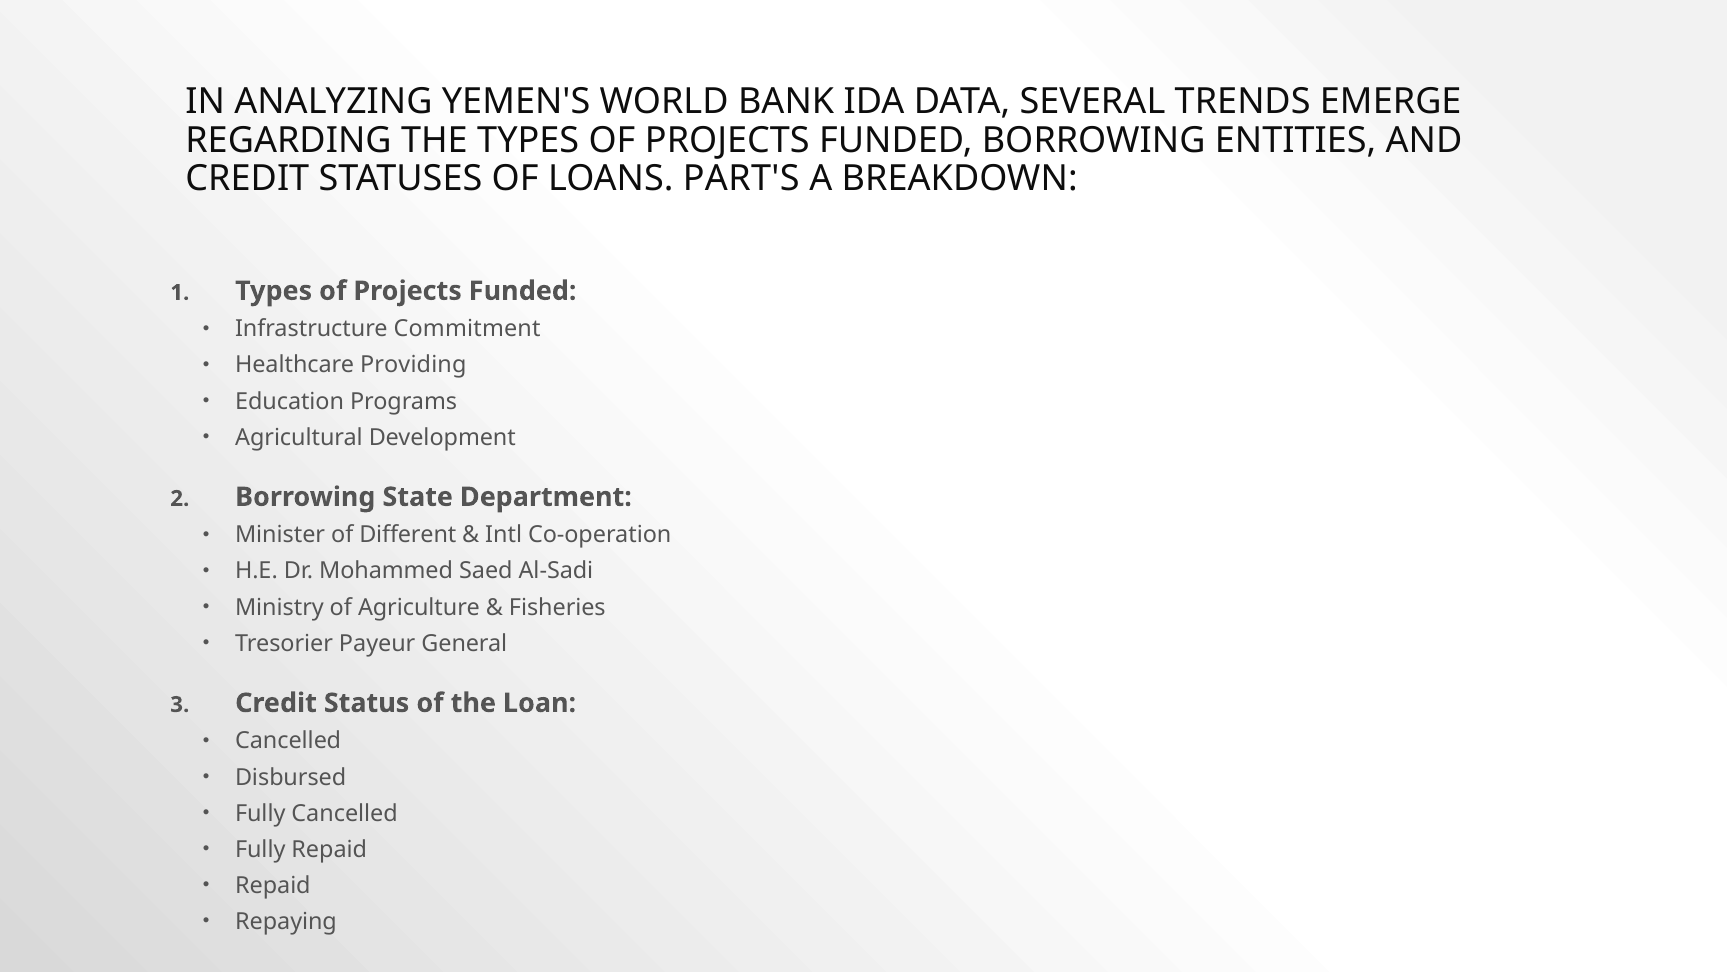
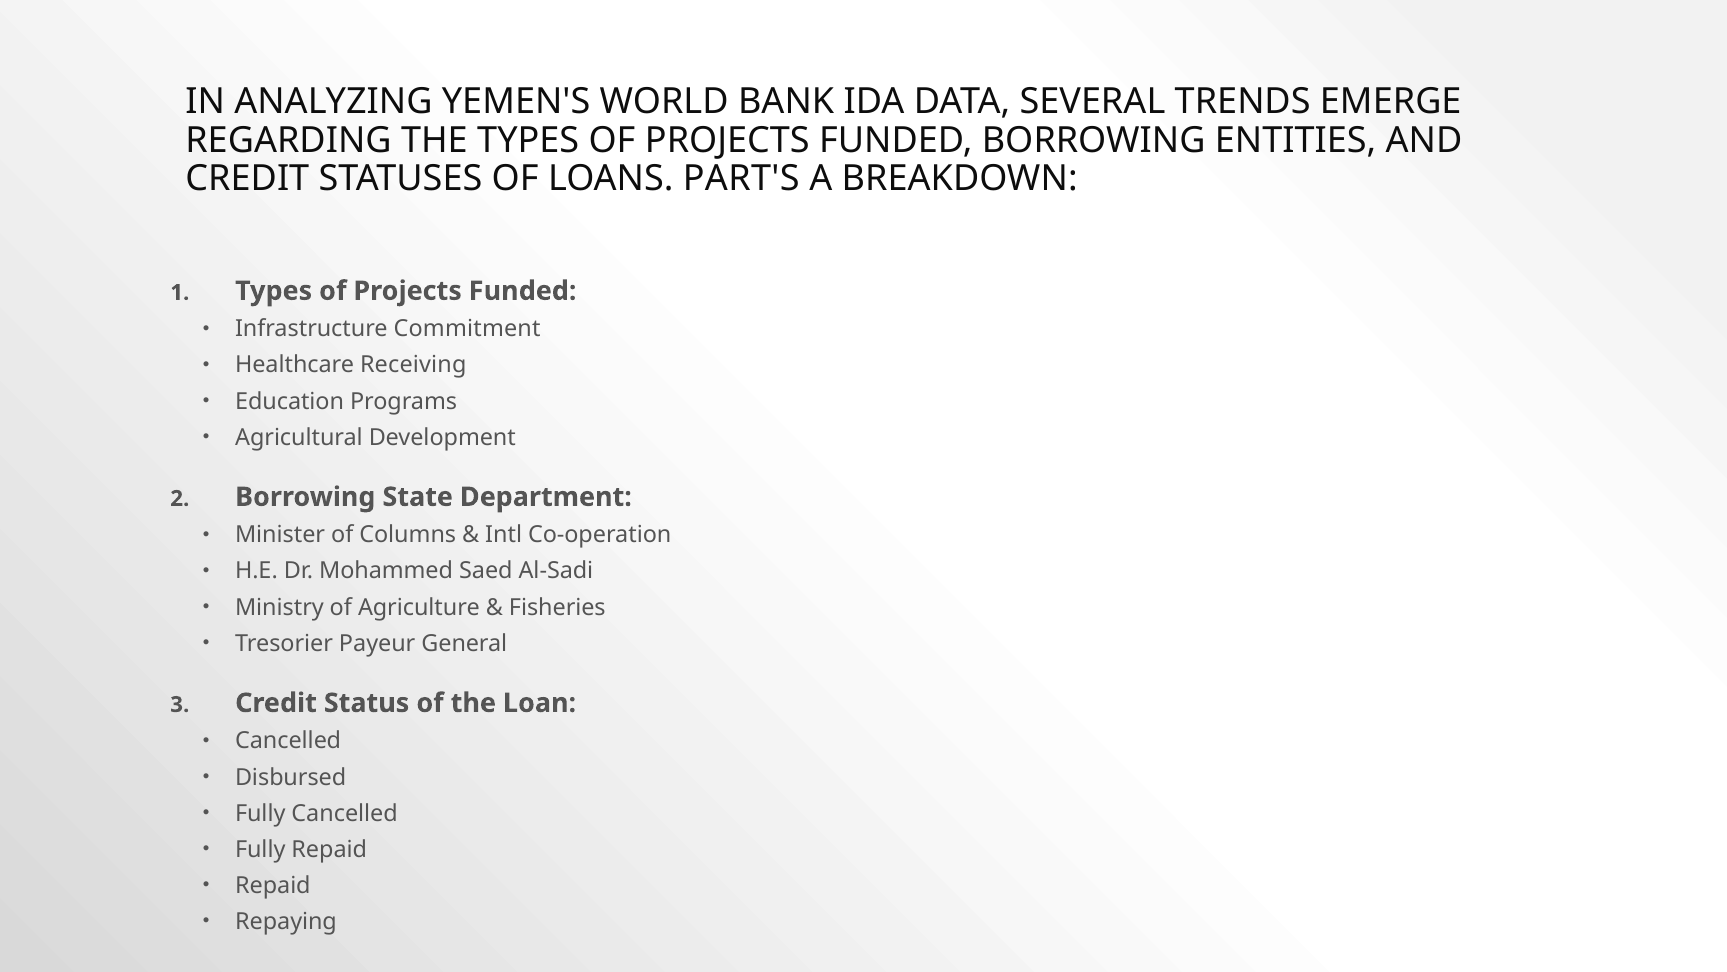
Providing: Providing -> Receiving (413, 365)
Different: Different -> Columns (408, 535)
